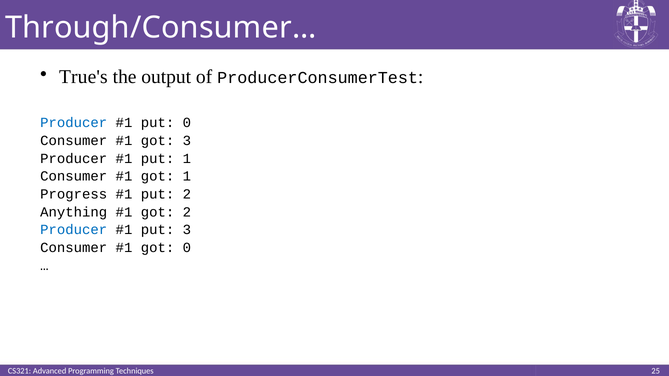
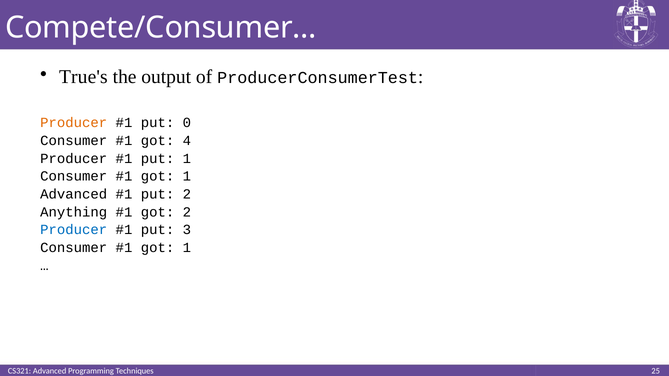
Through/Consumer…: Through/Consumer… -> Compete/Consumer… (161, 28)
Producer colour: blue -> orange (74, 123)
got 3: 3 -> 4 (187, 141)
Progress: Progress -> Advanced (74, 194)
0: 0 -> 1 (187, 248)
